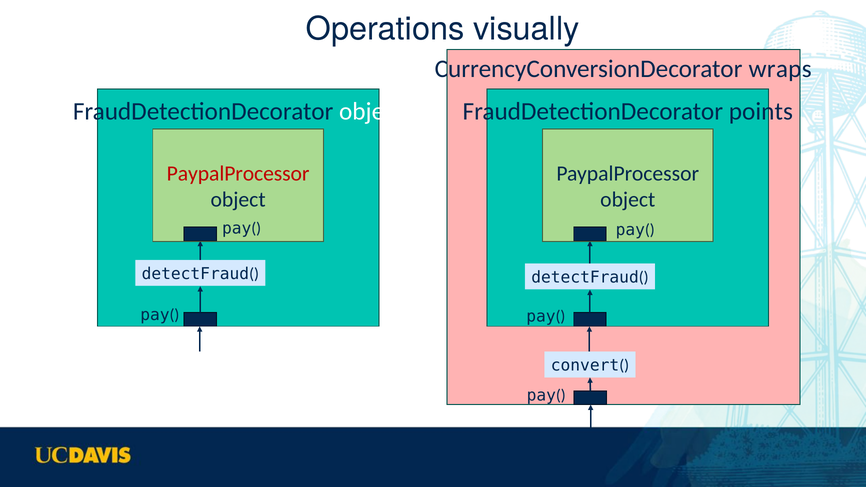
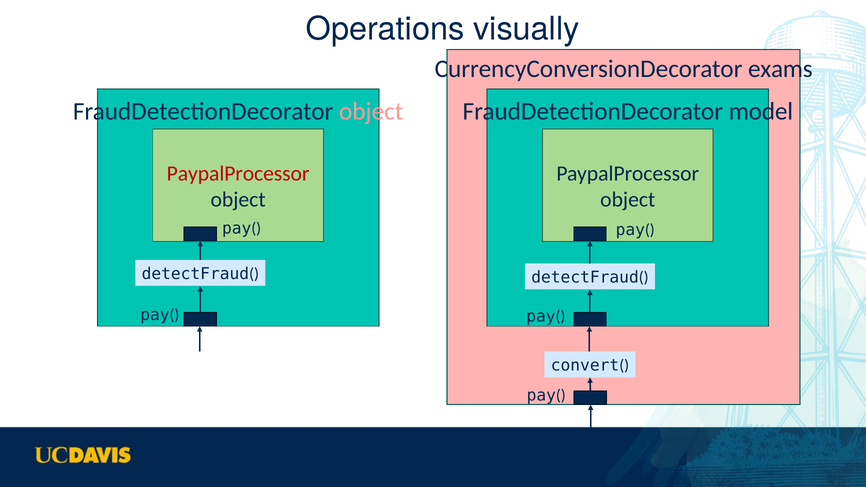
wraps: wraps -> exams (780, 69)
object colour: white -> pink (371, 111)
points: points -> model (761, 111)
